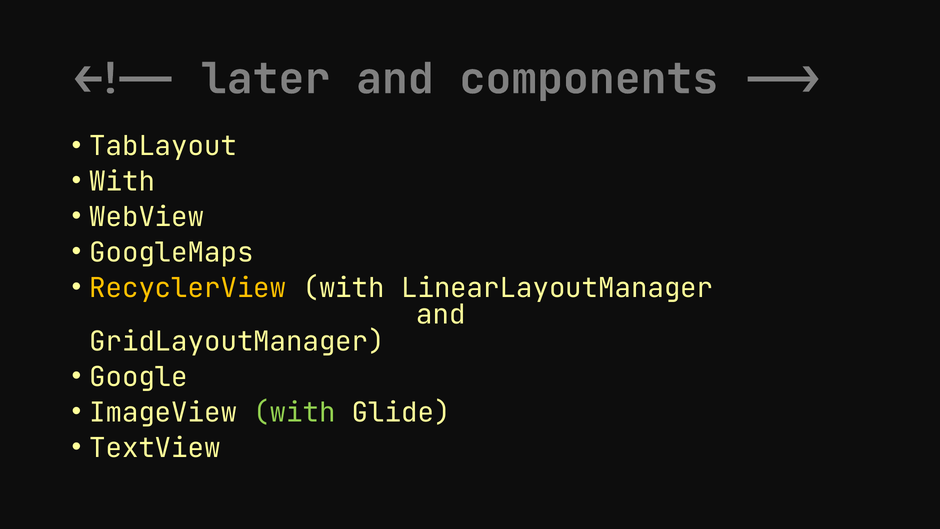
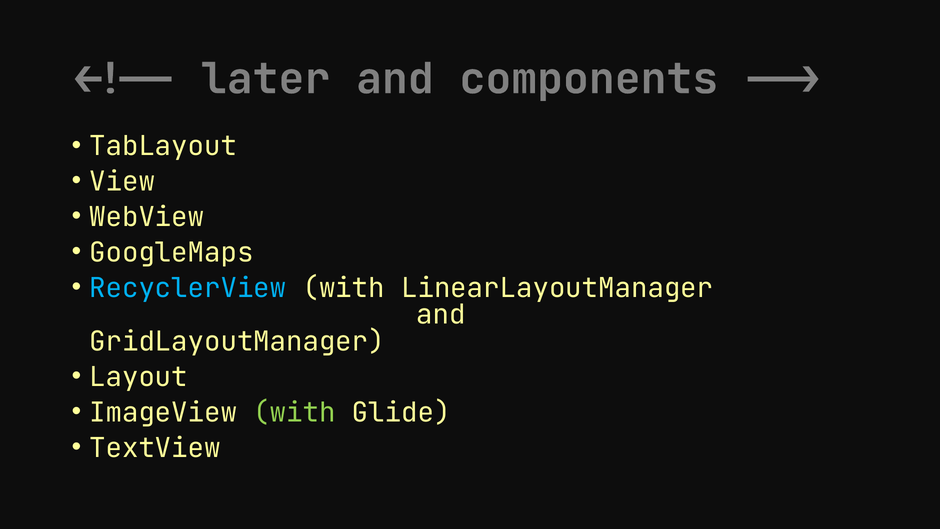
With: With -> View (122, 182)
RecyclerView colour: yellow -> light blue (188, 288)
Google: Google -> Layout (139, 377)
